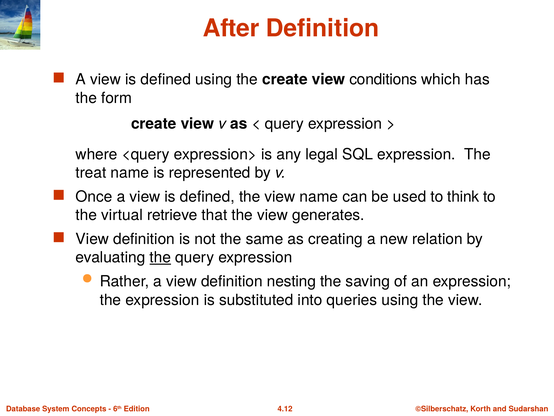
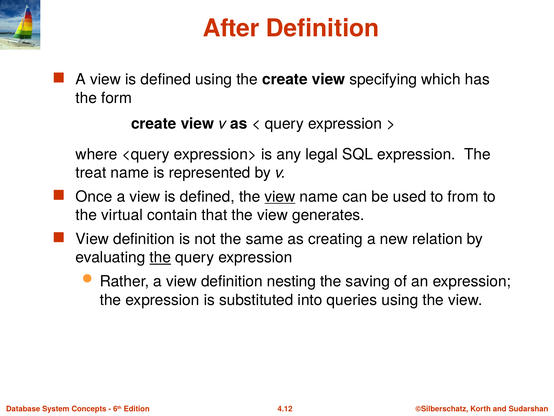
conditions: conditions -> specifying (383, 79)
view underline: none -> present (280, 196)
think: think -> from (463, 196)
retrieve: retrieve -> contain (172, 215)
